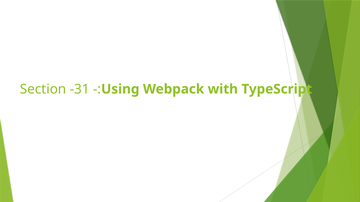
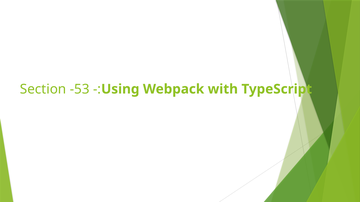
-31: -31 -> -53 (80, 89)
